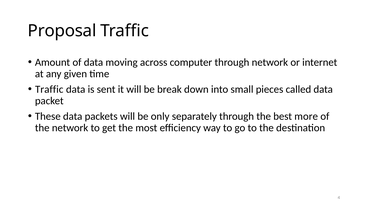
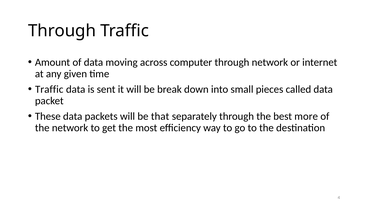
Proposal: Proposal -> Through (62, 31)
only: only -> that (160, 116)
